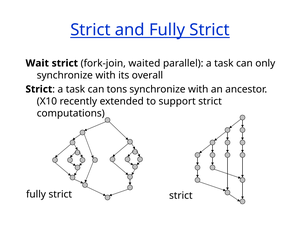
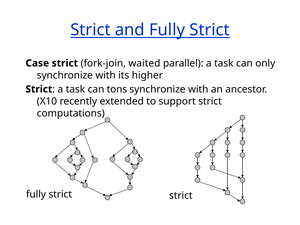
Wait: Wait -> Case (37, 63)
overall: overall -> higher (147, 75)
